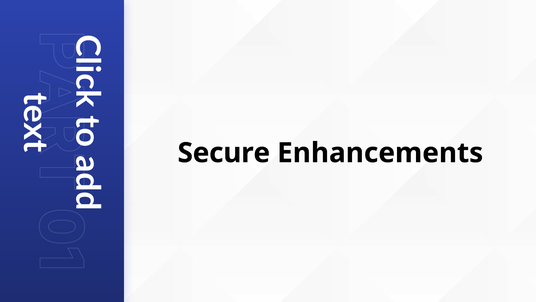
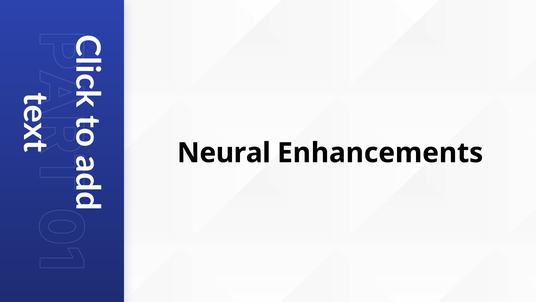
Secure: Secure -> Neural (224, 153)
